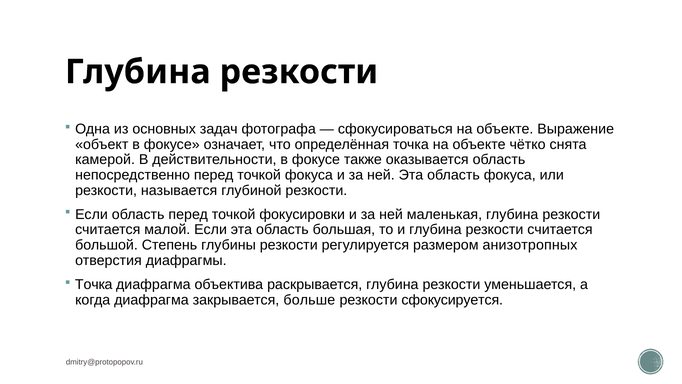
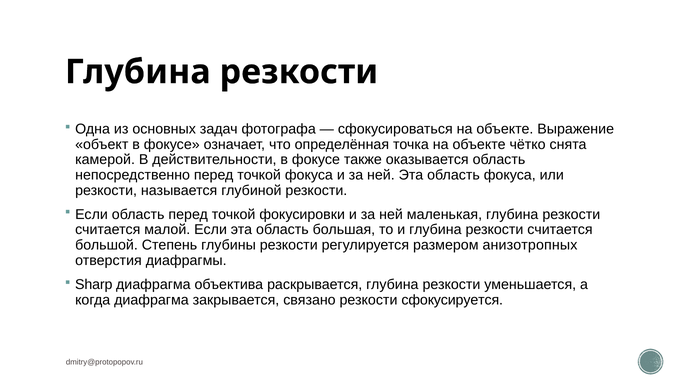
Точка: Точка -> Sharp (94, 284)
больше: больше -> связано (309, 300)
